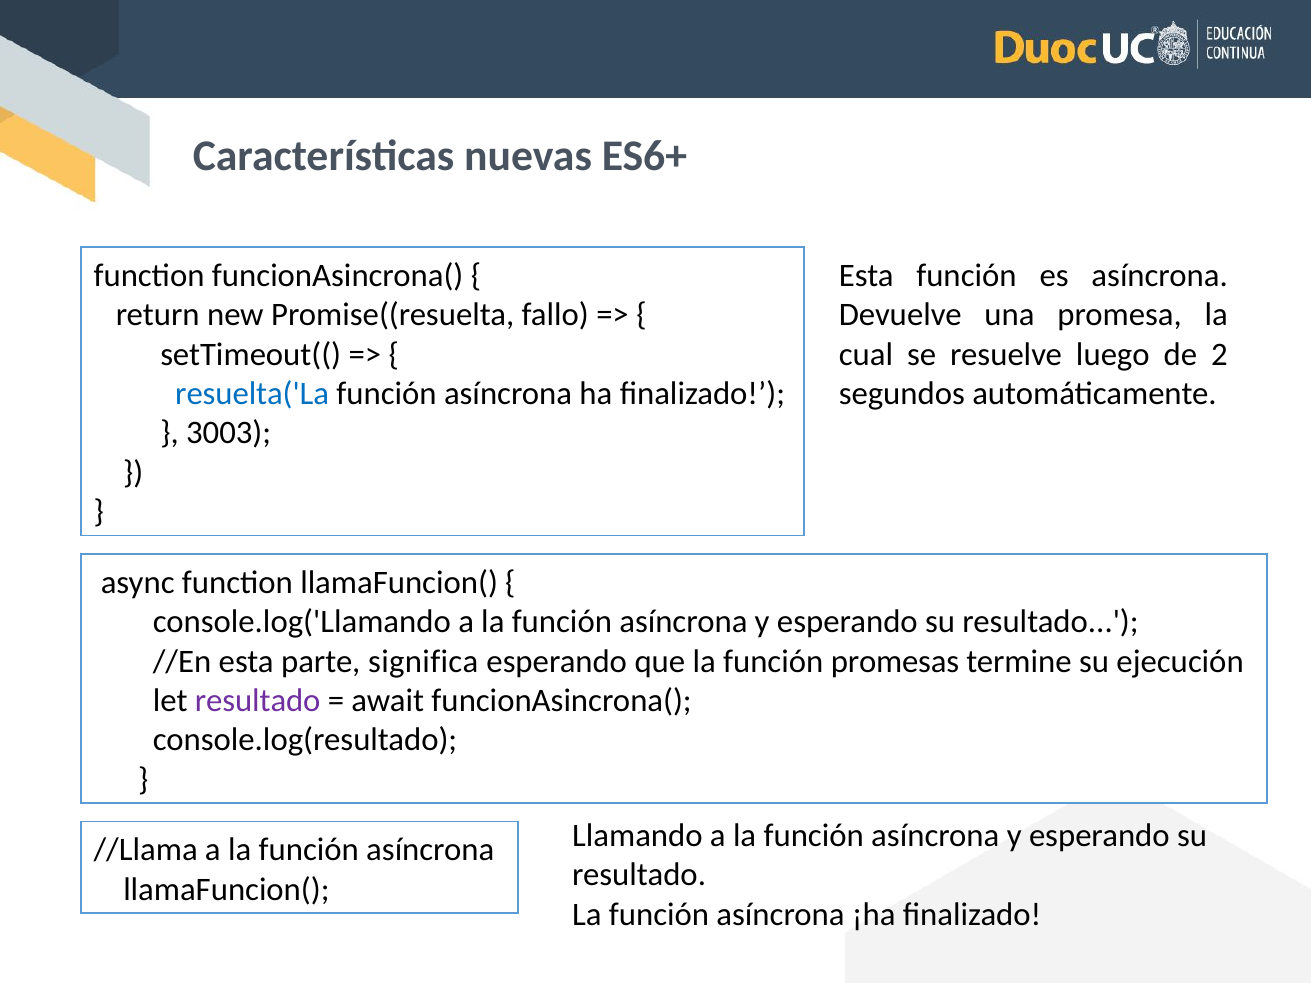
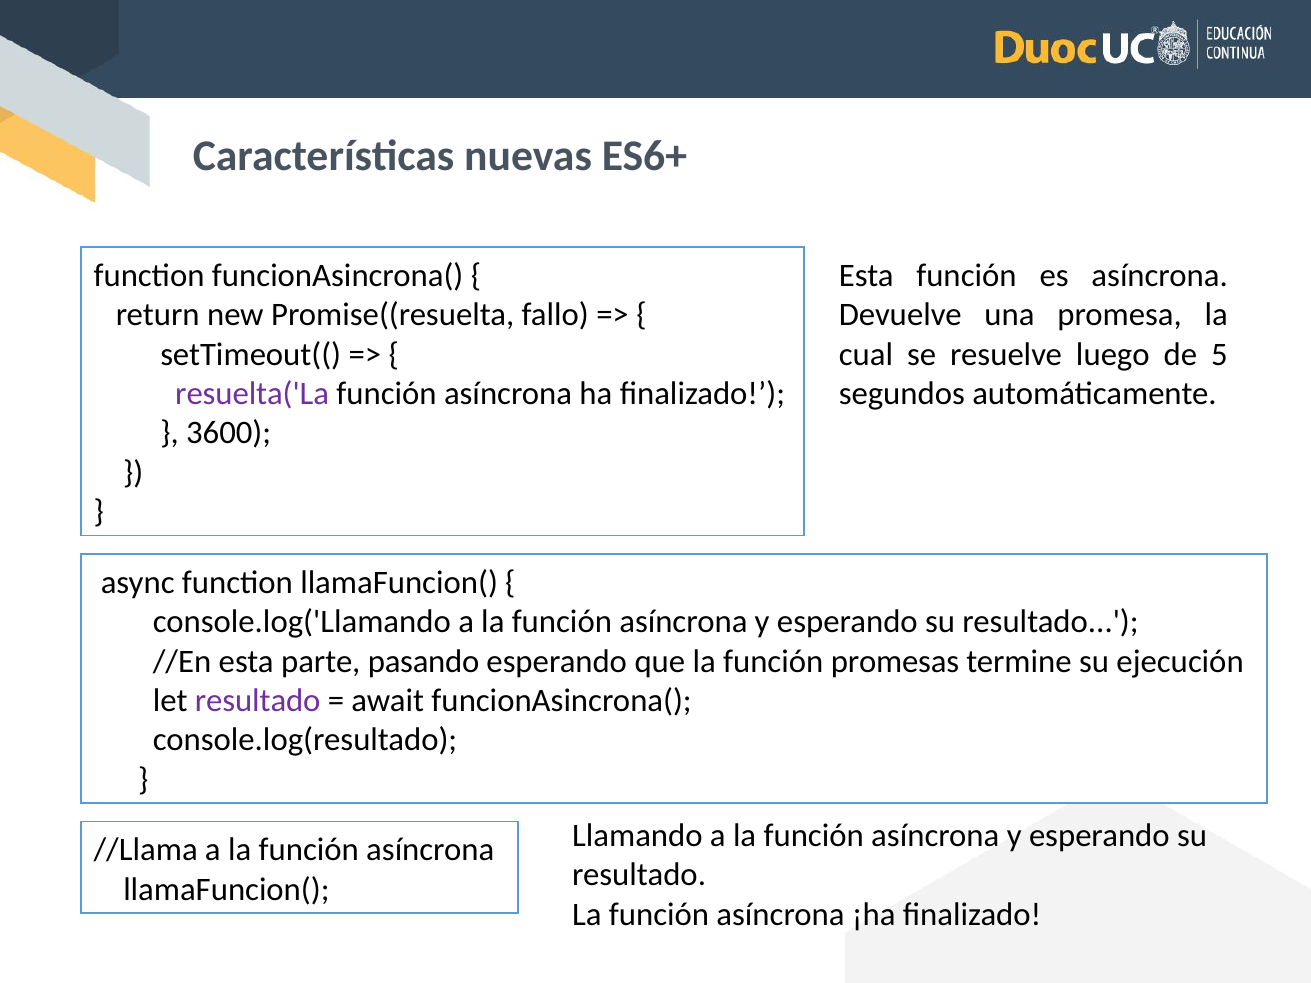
2: 2 -> 5 (1219, 355)
resuelta('La colour: blue -> purple (252, 394)
3003: 3003 -> 3600 (229, 433)
significa: significa -> pasando (424, 662)
